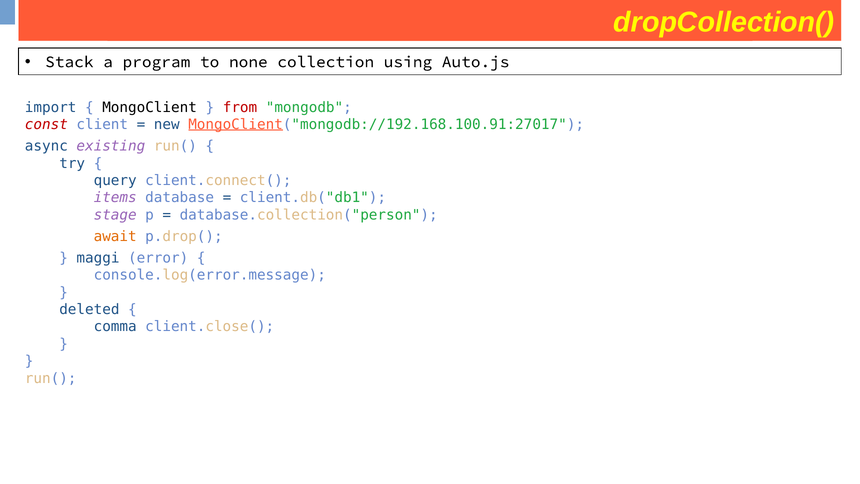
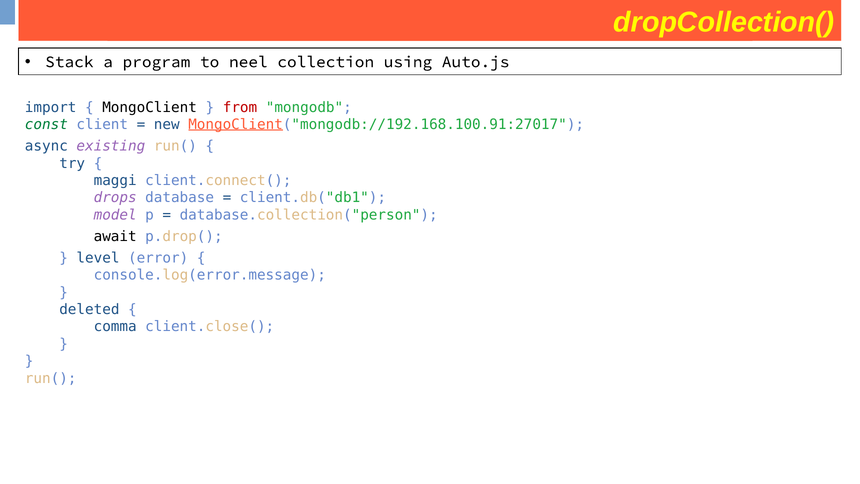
none: none -> neel (248, 62)
const colour: red -> green (46, 125)
query: query -> maggi (115, 180)
items: items -> drops (115, 198)
stage: stage -> model (115, 215)
await colour: orange -> black (115, 236)
maggi: maggi -> level (98, 258)
